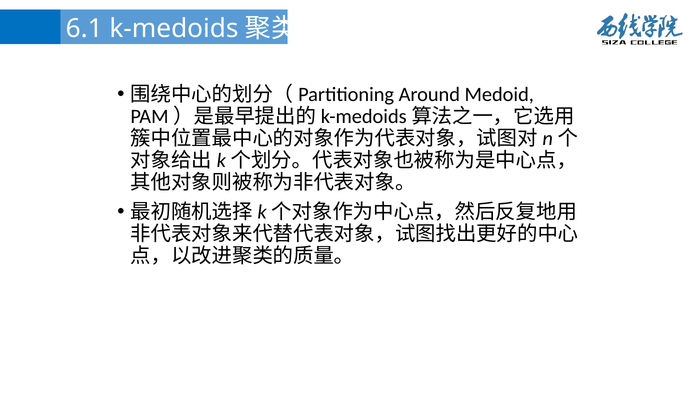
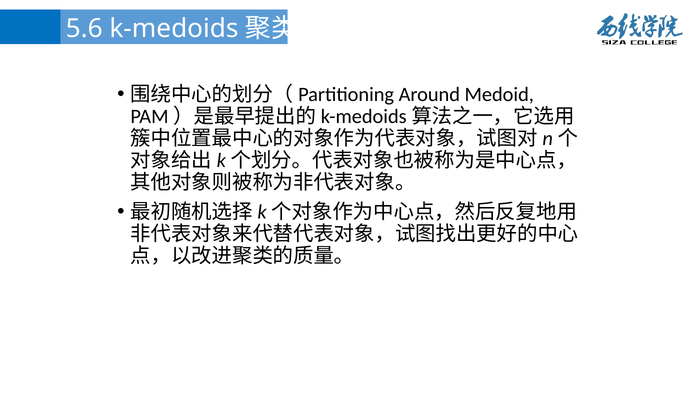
6.1: 6.1 -> 5.6 (84, 28)
